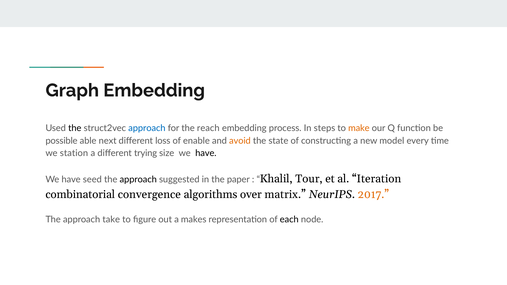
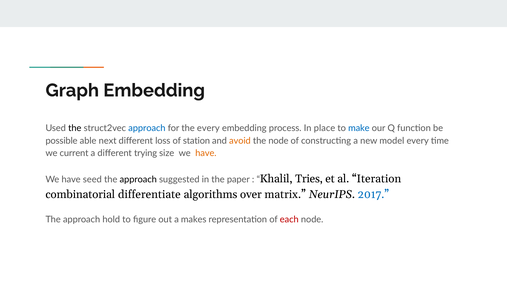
the reach: reach -> every (208, 128)
steps: steps -> place (325, 128)
make colour: orange -> blue (359, 128)
enable: enable -> station (196, 141)
the state: state -> node (278, 141)
station: station -> current (74, 153)
have colour: black -> orange (206, 153)
Tour: Tour -> Tries (309, 179)
convergence: convergence -> differentiate (149, 195)
2017 colour: orange -> blue (373, 195)
take: take -> hold (111, 220)
each colour: black -> red (289, 220)
